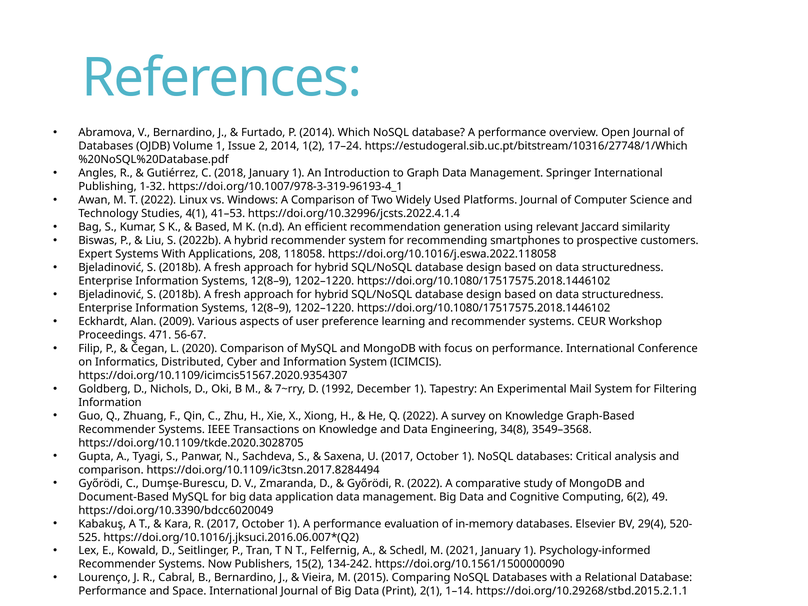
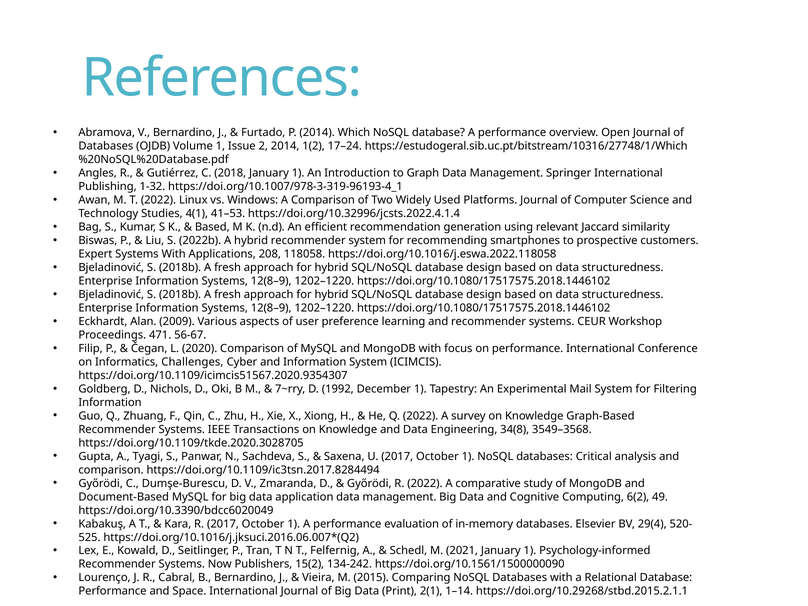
Distributed: Distributed -> Challenges (192, 362)
